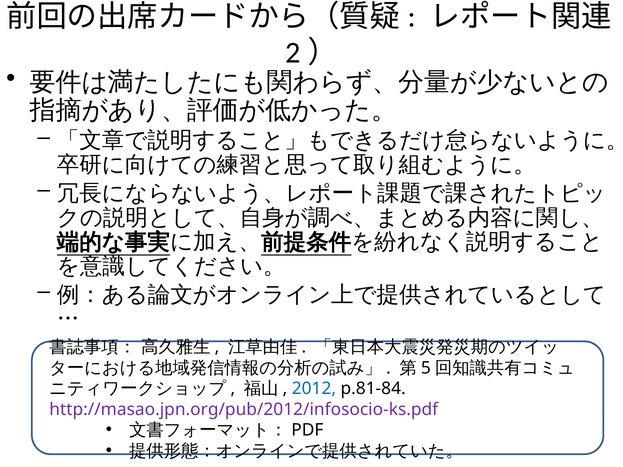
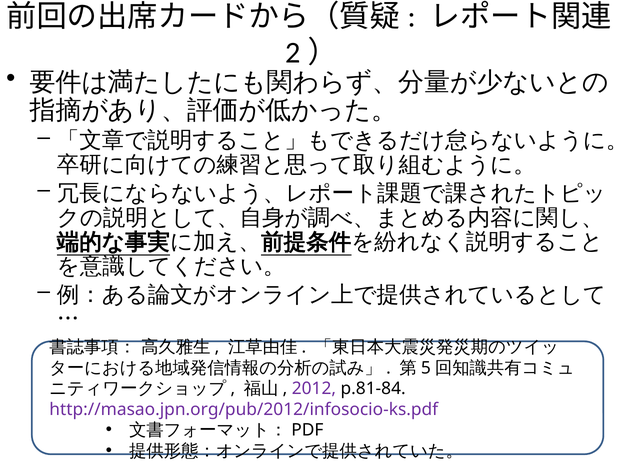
2012 colour: blue -> purple (314, 389)
